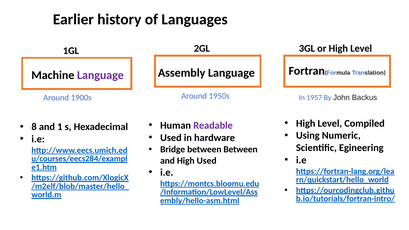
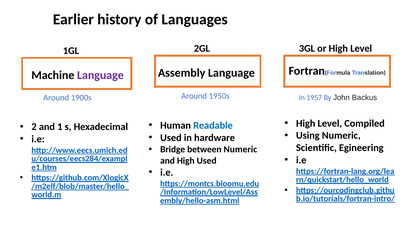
Readable colour: purple -> blue (213, 125)
8: 8 -> 2 (34, 127)
between Between: Between -> Numeric (240, 149)
